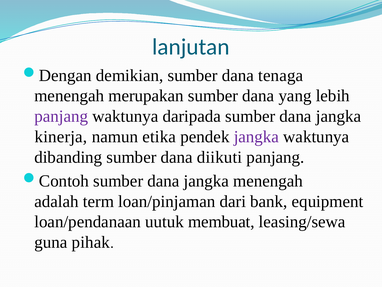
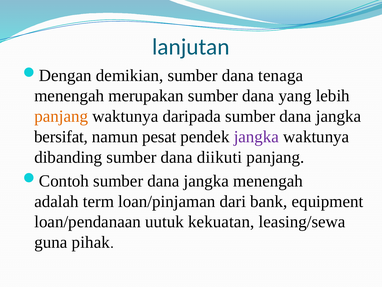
panjang colour: purple -> orange (61, 116)
kinerja: kinerja -> bersifat (61, 136)
etika: etika -> pesat (159, 136)
membuat: membuat -> kekuatan (221, 221)
